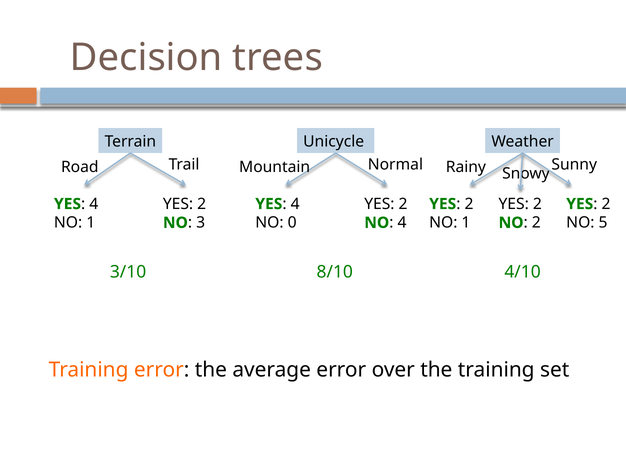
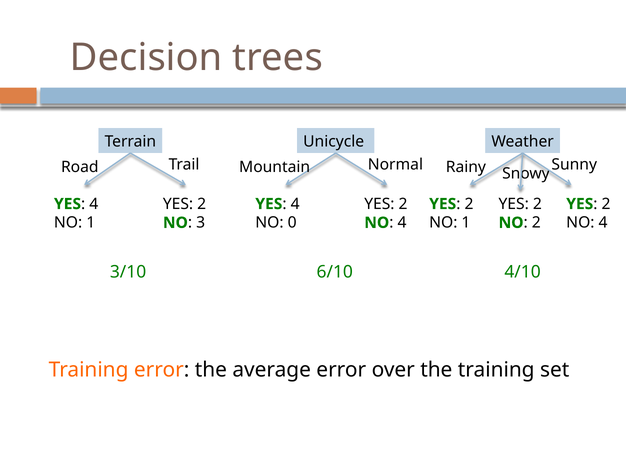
NO 5: 5 -> 4 (603, 223)
8/10: 8/10 -> 6/10 (335, 272)
